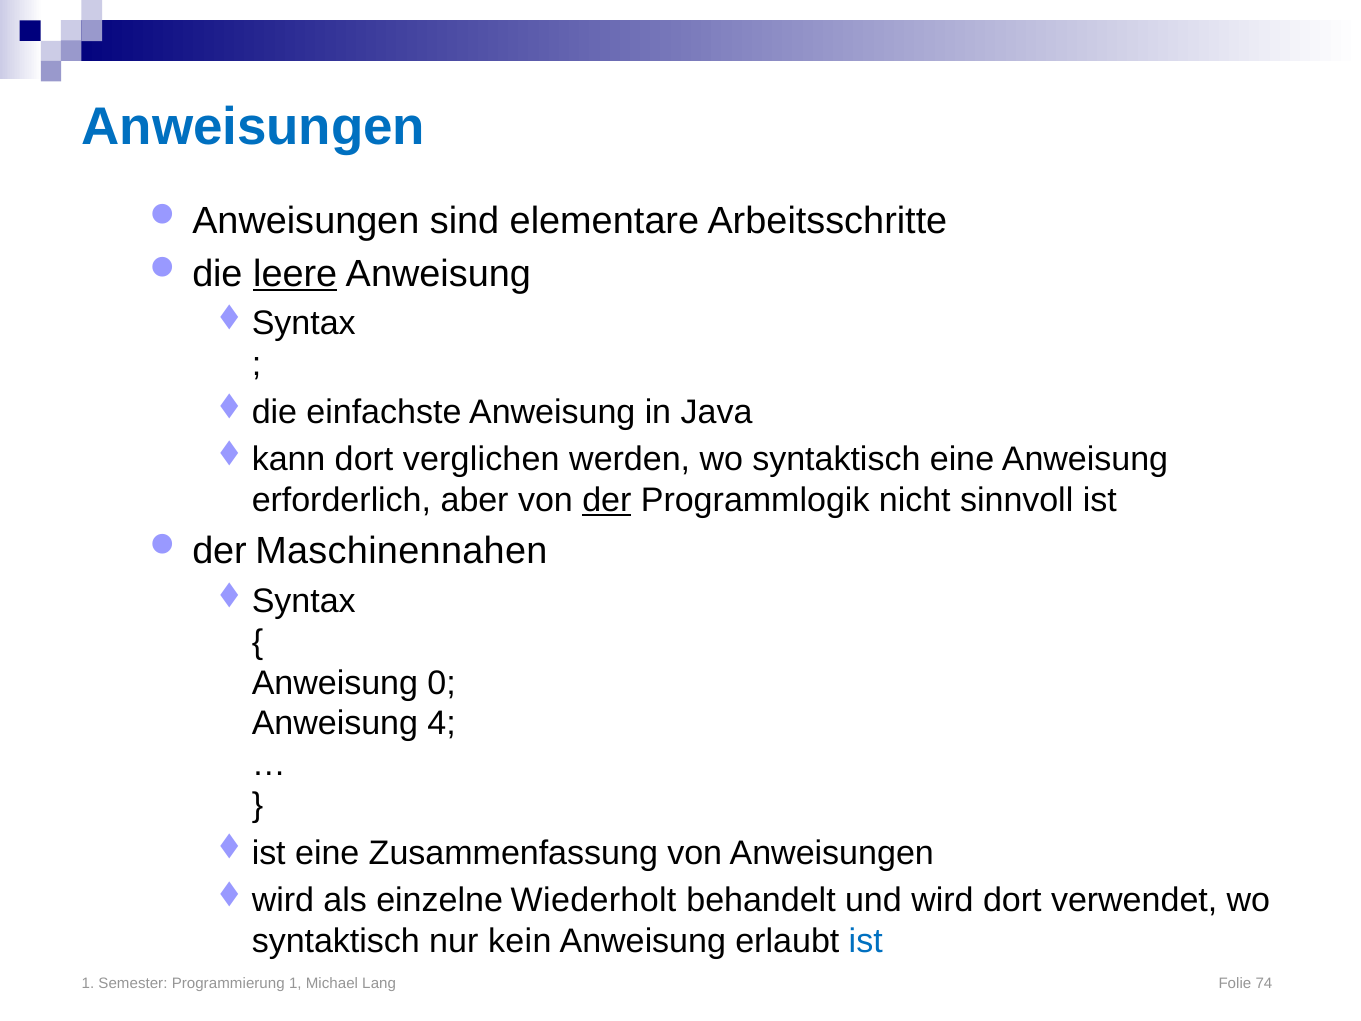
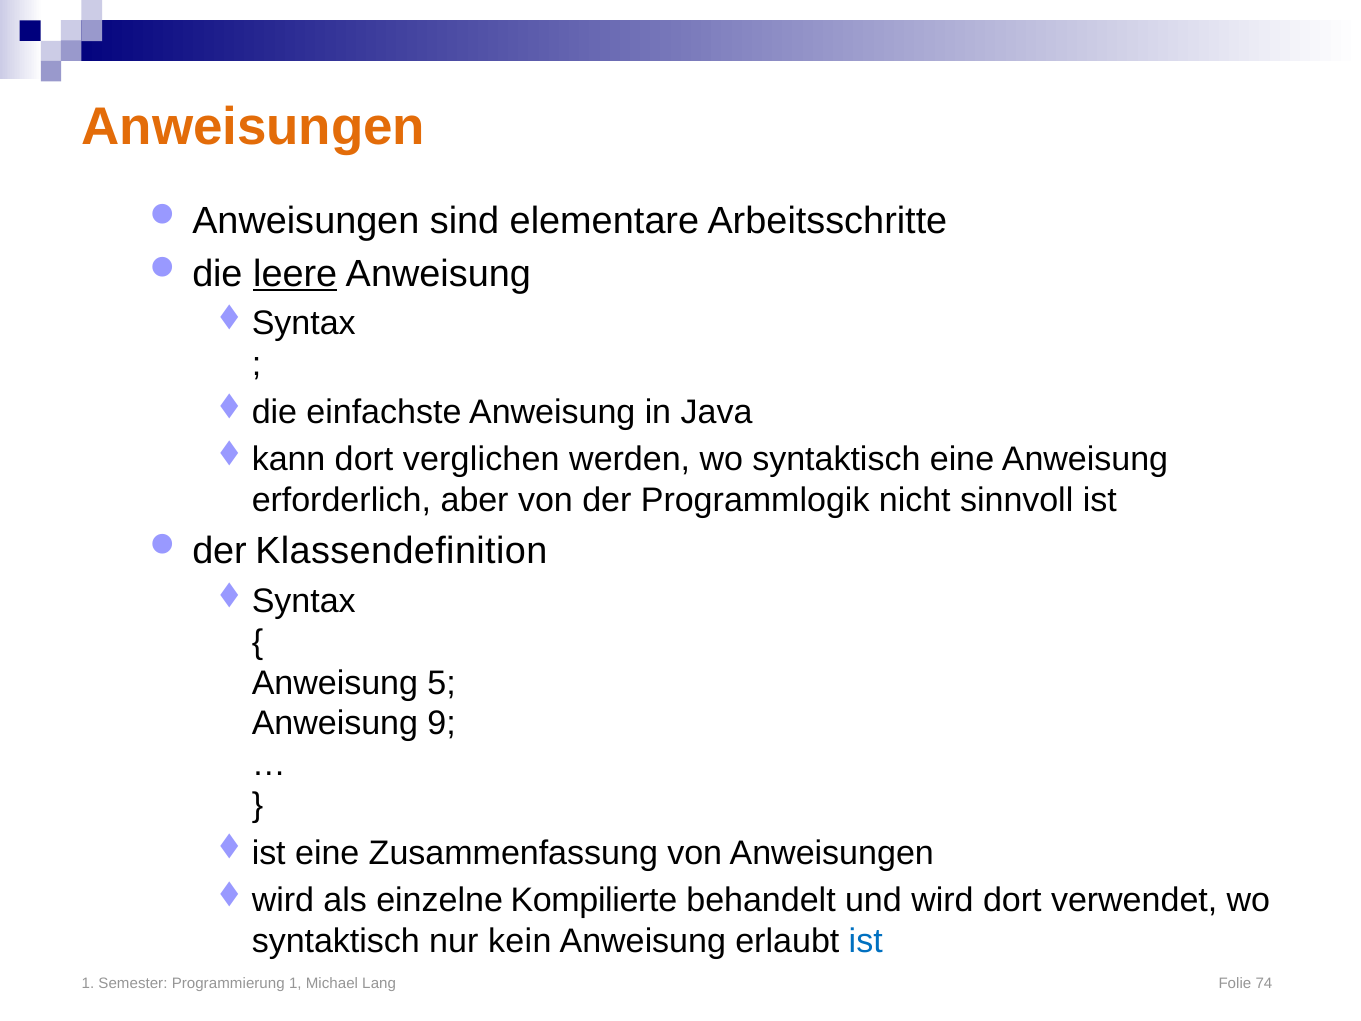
Anweisungen colour: blue -> orange (253, 127)
der underline: present -> none (607, 500)
Maschinennahen: Maschinennahen -> Klassendefinition (401, 551)
0: 0 -> 5 (442, 683)
4: 4 -> 9 (442, 723)
Wiederholt: Wiederholt -> Kompilierte (594, 900)
